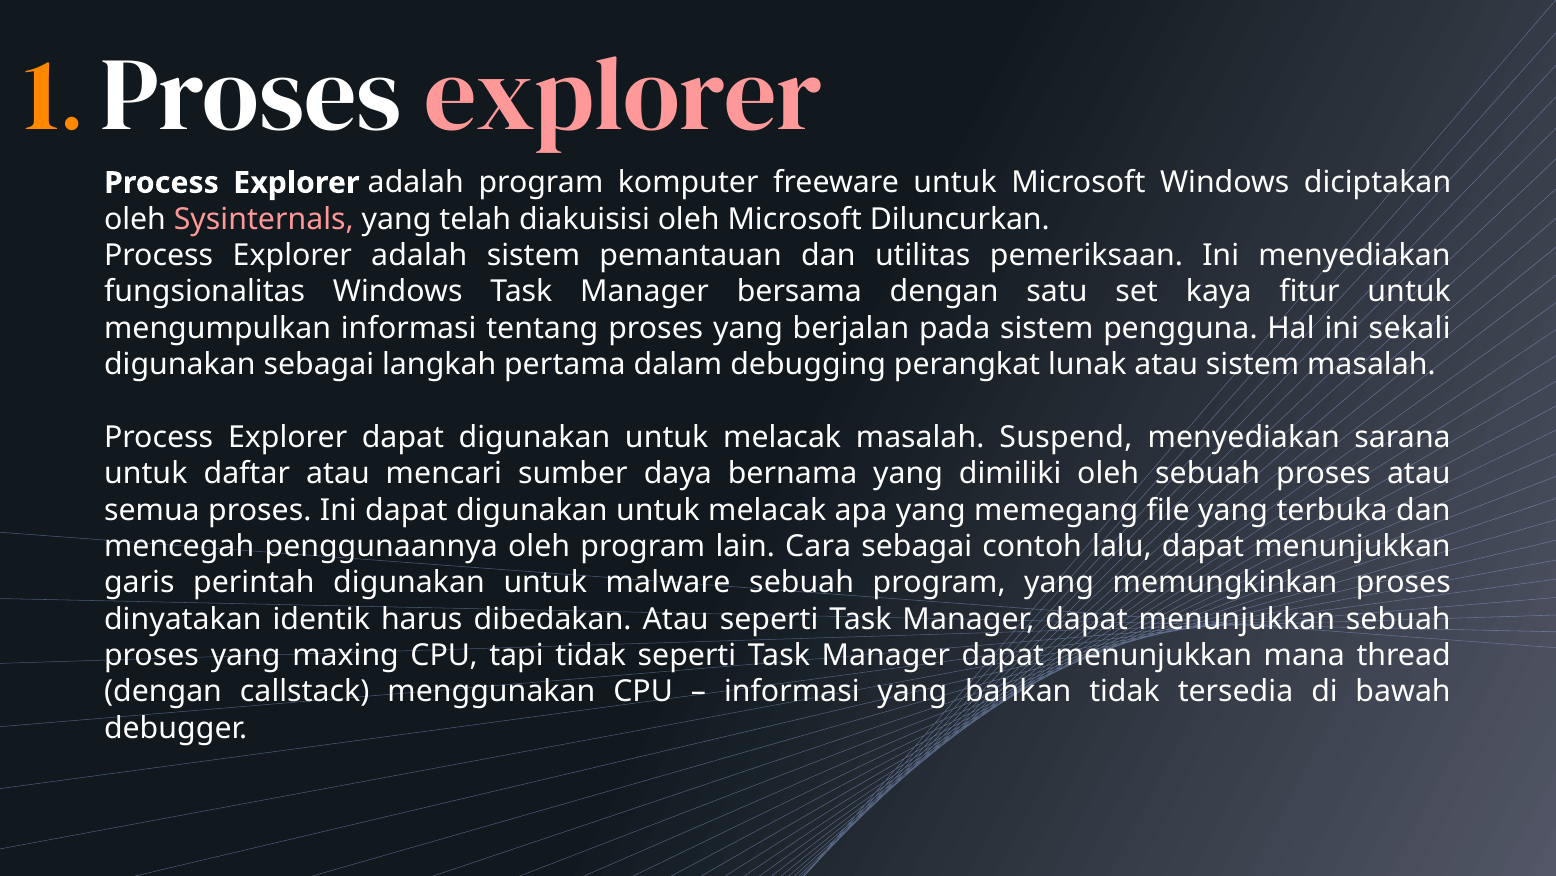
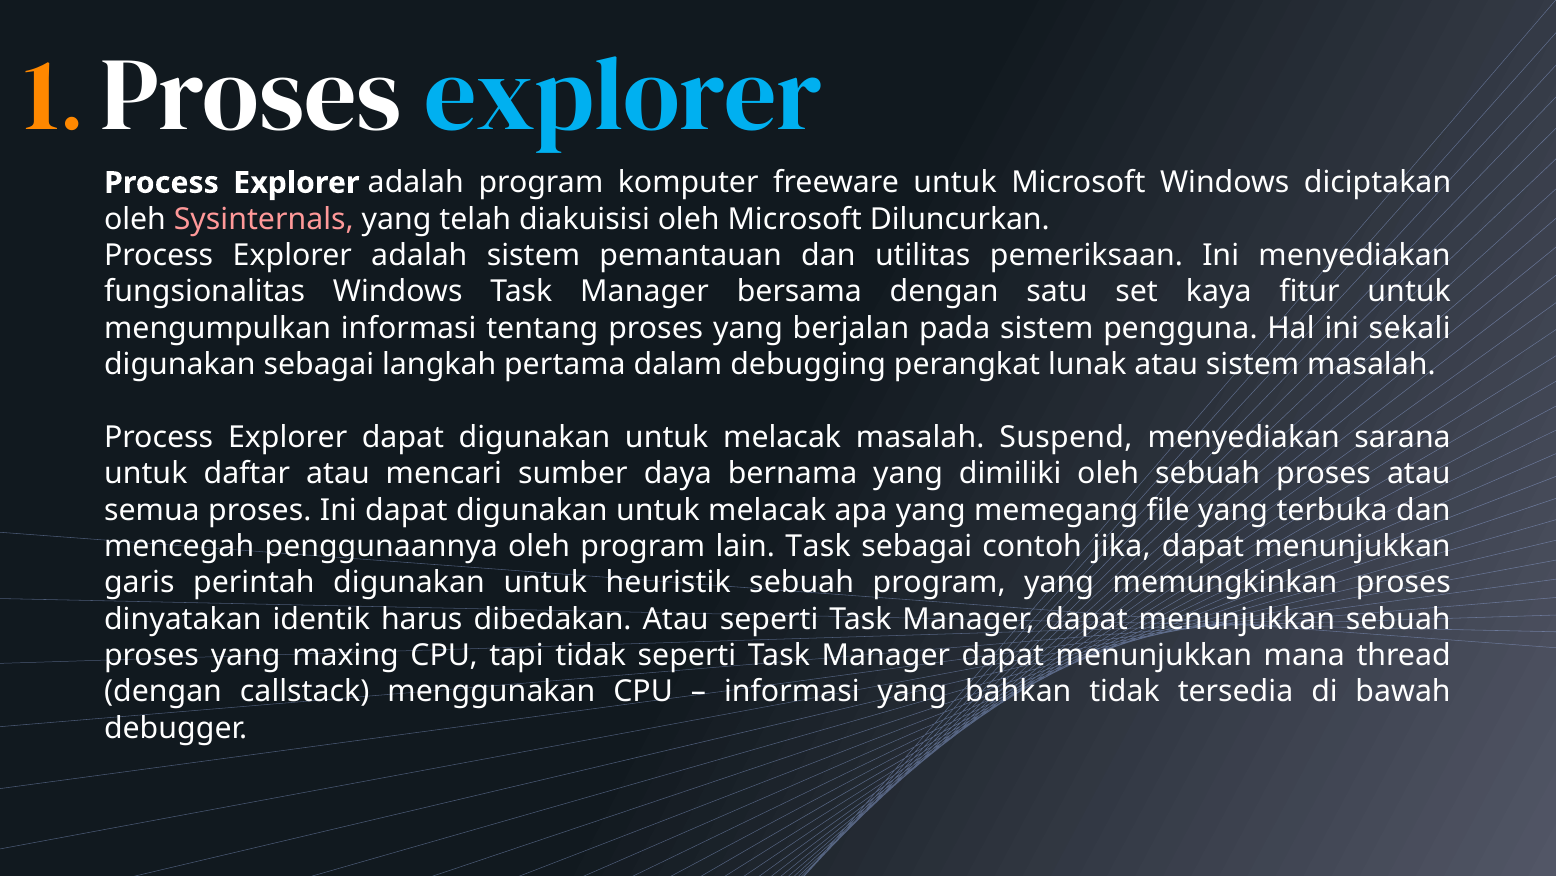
explorer colour: pink -> light blue (623, 95)
lain Cara: Cara -> Task (818, 546)
lalu: lalu -> jika (1122, 546)
malware: malware -> heuristik (668, 582)
